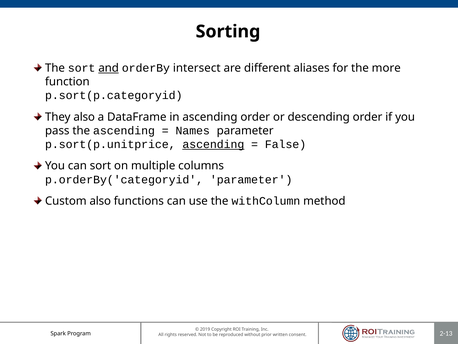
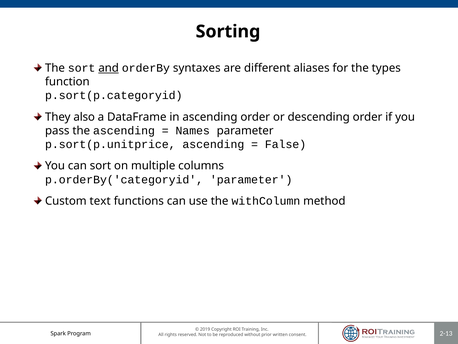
intersect: intersect -> syntaxes (197, 68)
more: more -> types (386, 68)
ascending underline: present -> none (213, 144)
Custom also: also -> text (100, 201)
